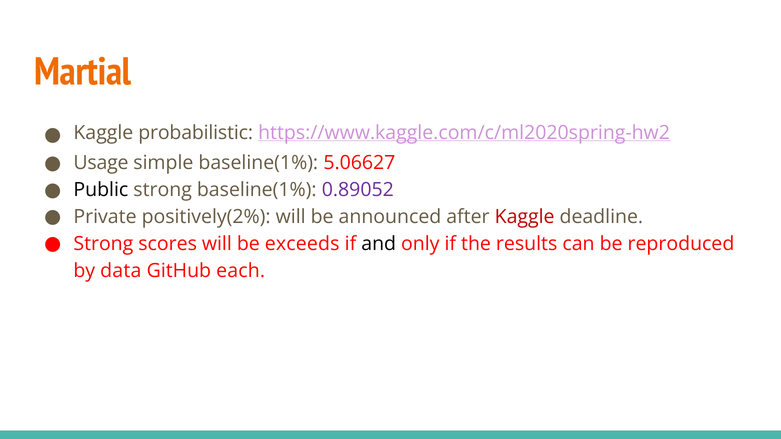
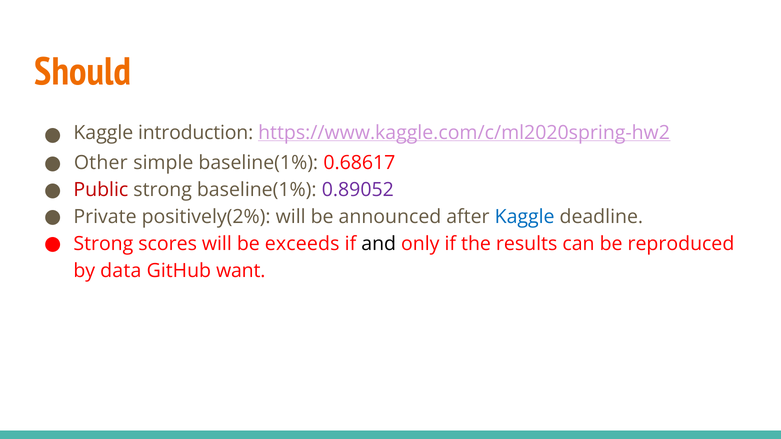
Martial: Martial -> Should (83, 72)
probabilistic: probabilistic -> introduction (196, 133)
Usage: Usage -> Other (101, 163)
5.06627: 5.06627 -> 0.68617 (359, 163)
Public colour: black -> red (101, 190)
Kaggle colour: red -> blue (525, 217)
each: each -> want (241, 271)
